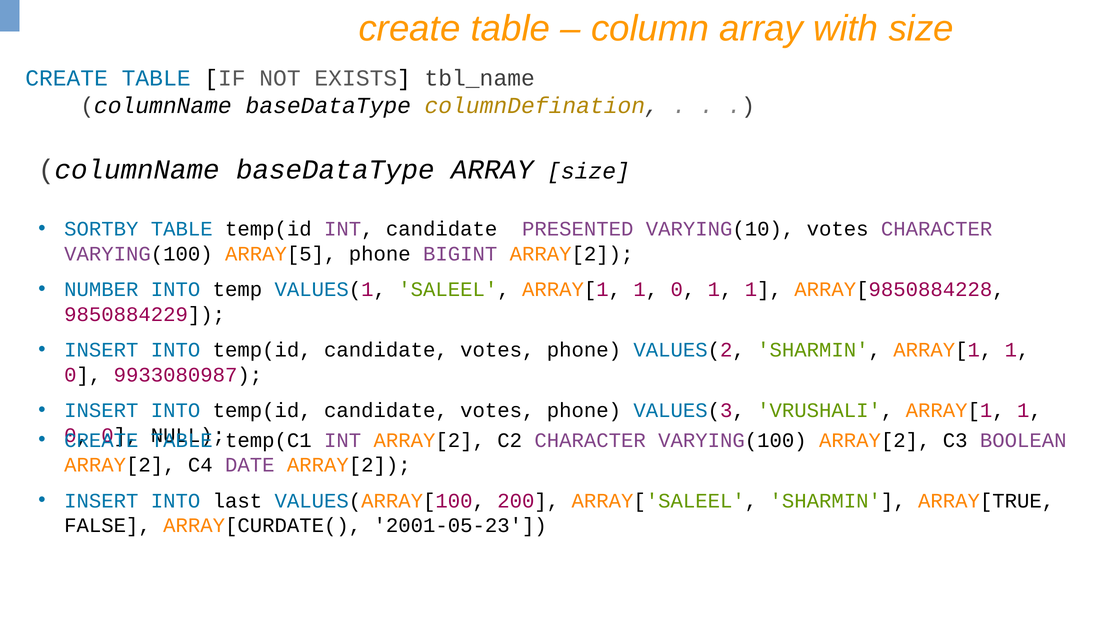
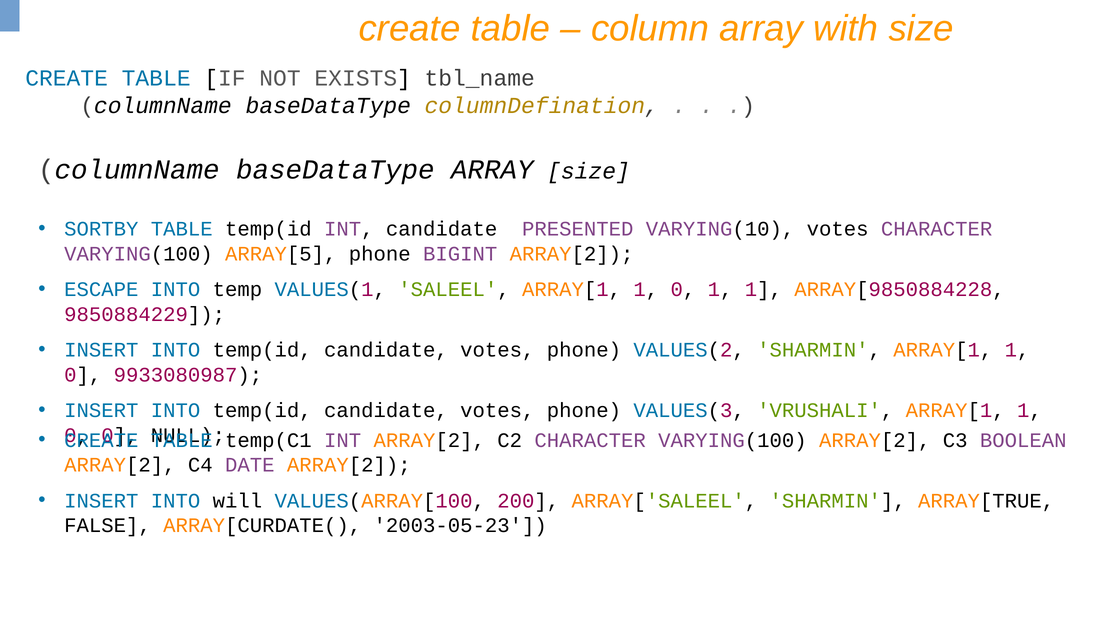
NUMBER: NUMBER -> ESCAPE (101, 289)
last: last -> will (237, 501)
2001-05-23: 2001-05-23 -> 2003-05-23 (460, 525)
